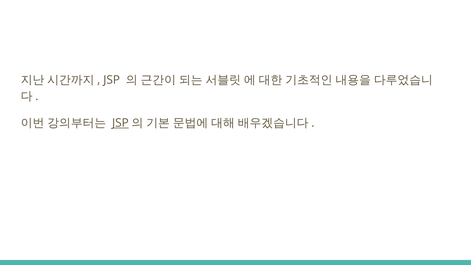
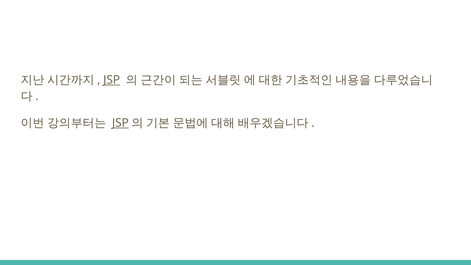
JSP underline: none -> present (112, 80)
